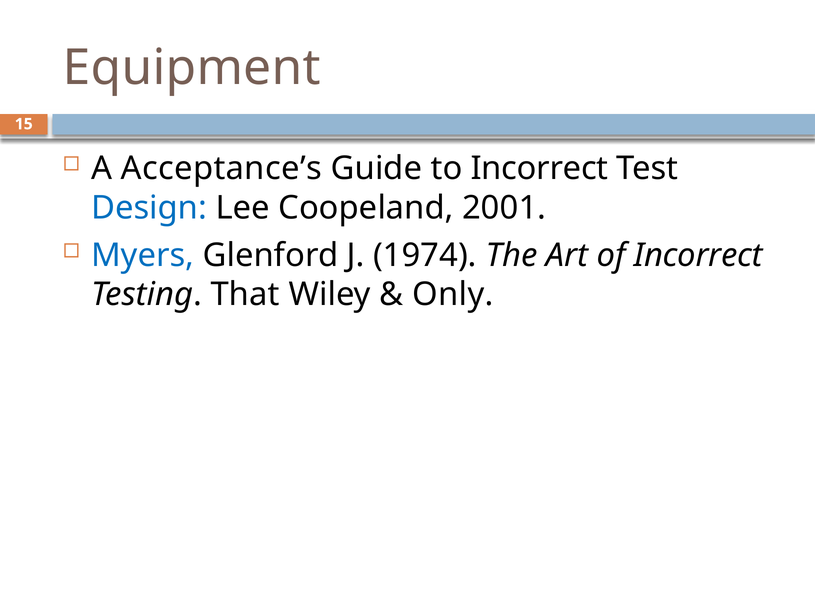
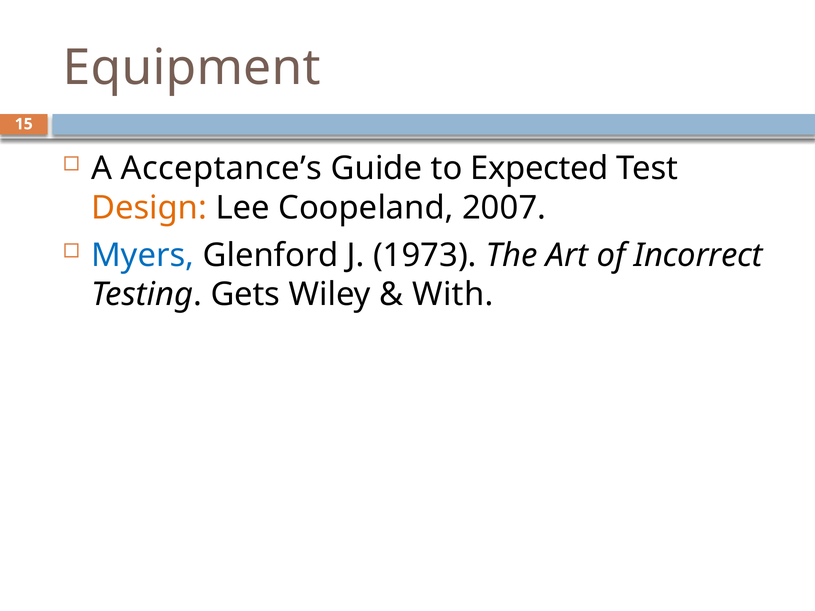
to Incorrect: Incorrect -> Expected (539, 169)
Design colour: blue -> orange (149, 208)
2001: 2001 -> 2007 (504, 208)
1974: 1974 -> 1973 (425, 255)
That: That -> Gets (245, 295)
Only: Only -> With (453, 295)
